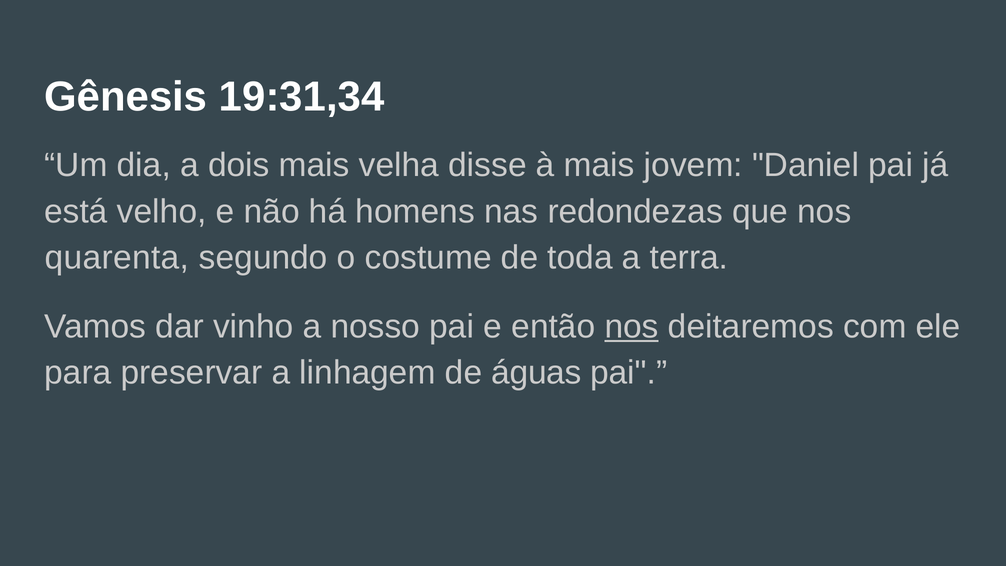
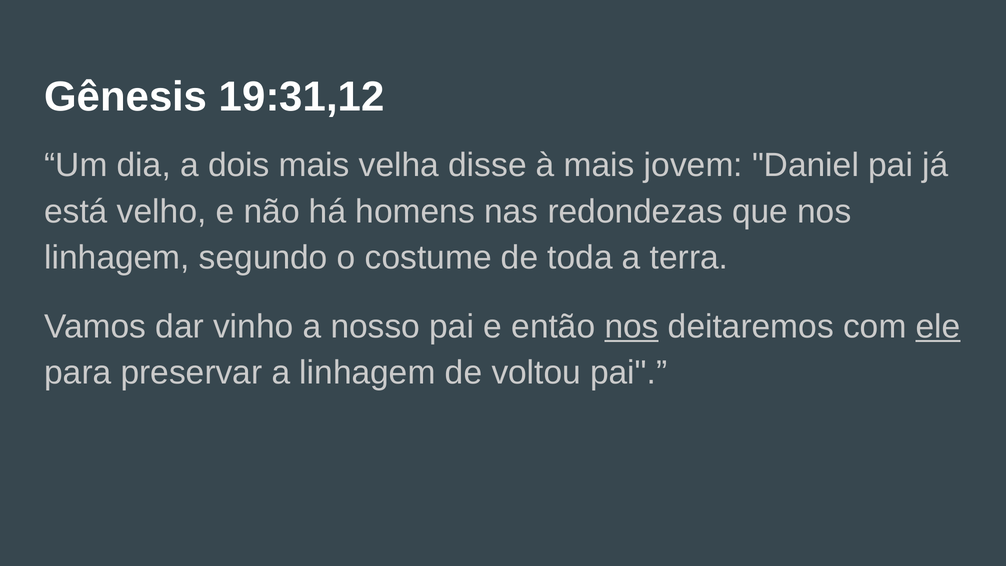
19:31,34: 19:31,34 -> 19:31,12 (302, 97)
quarenta: quarenta -> linhagem (117, 258)
ele underline: none -> present (938, 326)
águas: águas -> voltou (536, 373)
